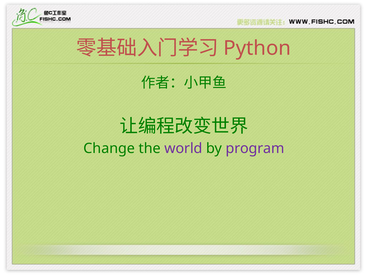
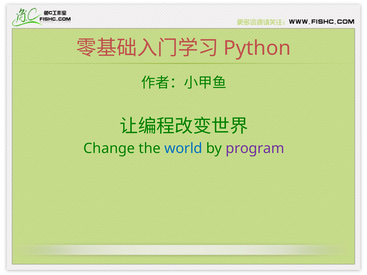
world colour: purple -> blue (183, 149)
